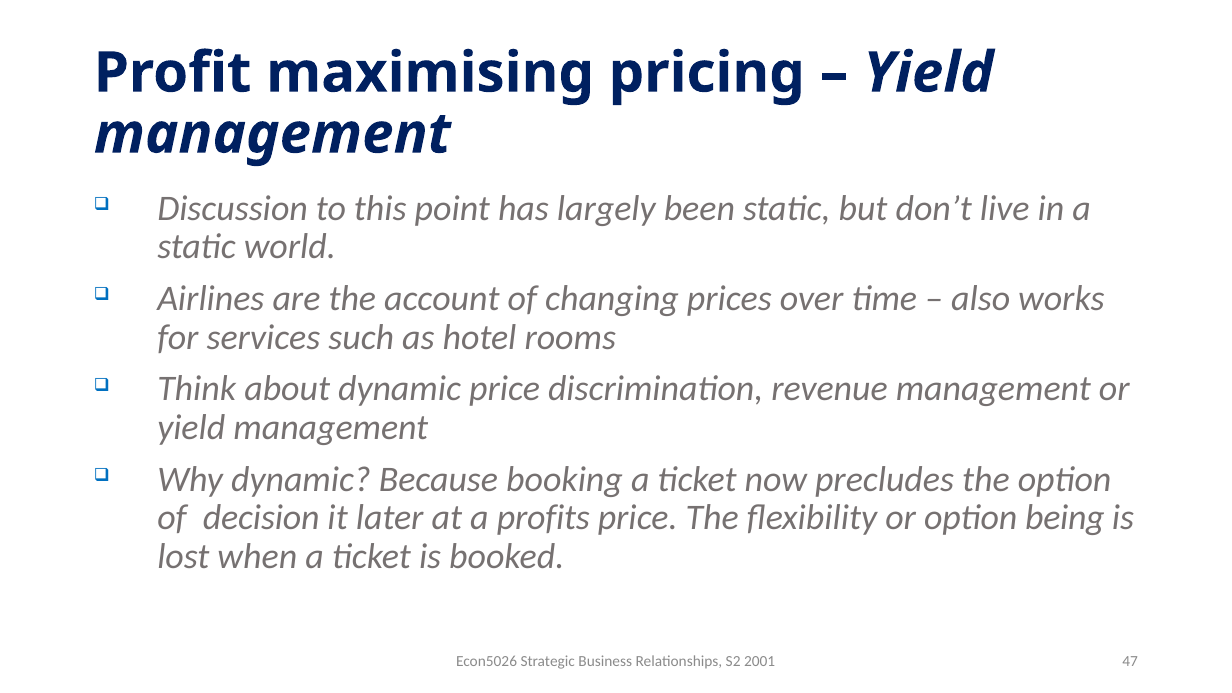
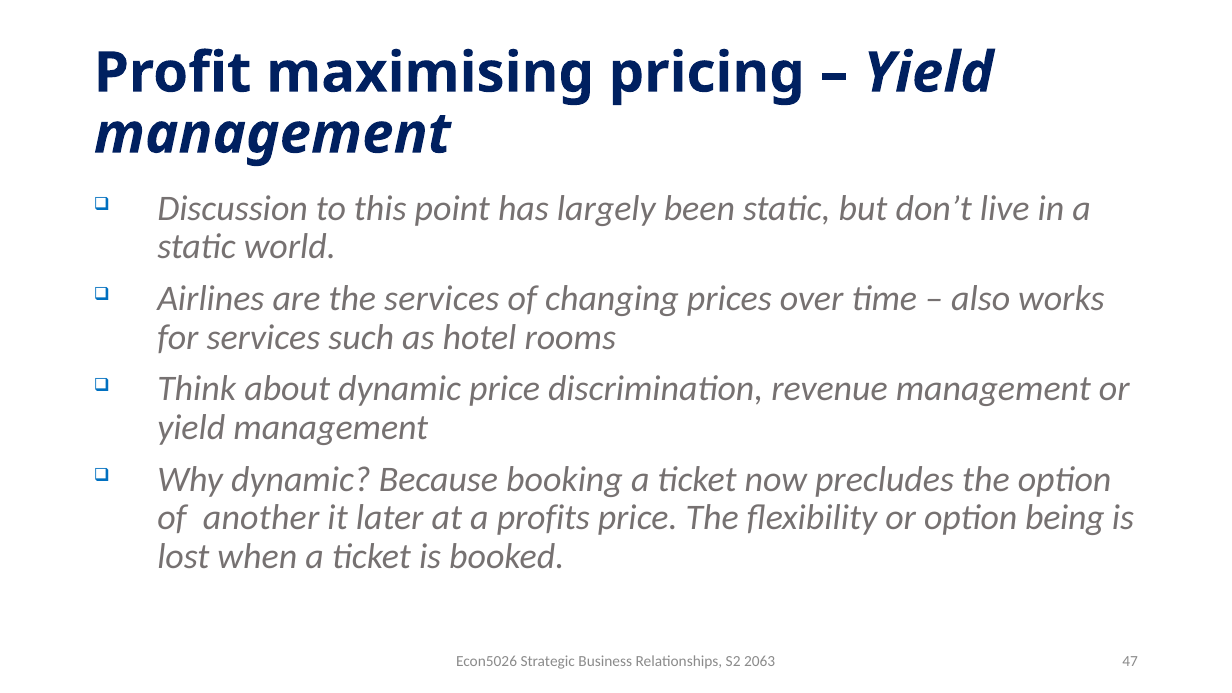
the account: account -> services (442, 299)
decision: decision -> another (261, 518)
2001: 2001 -> 2063 (760, 662)
